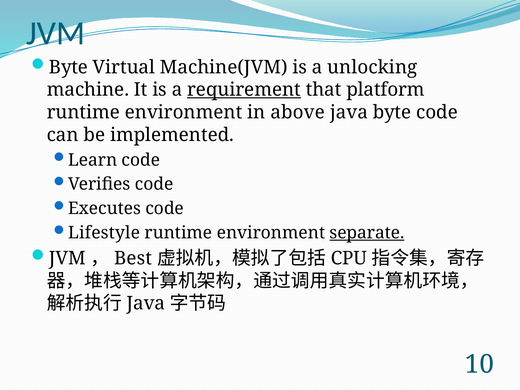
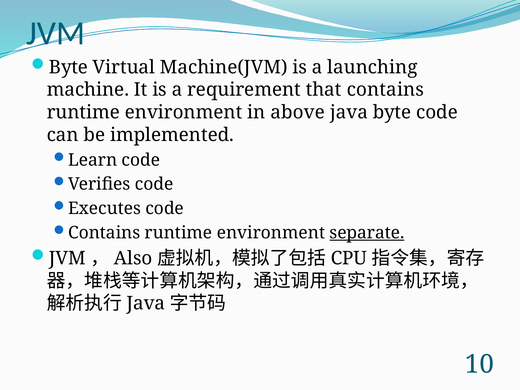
unlocking: unlocking -> launching (372, 67)
requirement underline: present -> none (244, 90)
that platform: platform -> contains (385, 90)
Lifestyle: Lifestyle -> Contains (104, 233)
Best: Best -> Also (133, 258)
